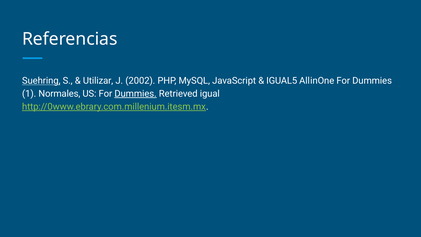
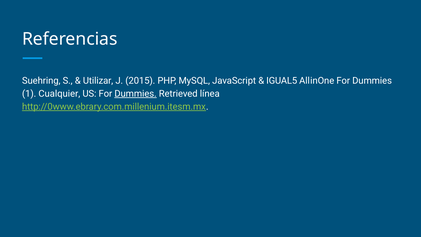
Suehring underline: present -> none (41, 81)
2002: 2002 -> 2015 (140, 81)
Normales: Normales -> Cualquier (59, 94)
igual: igual -> línea (210, 94)
